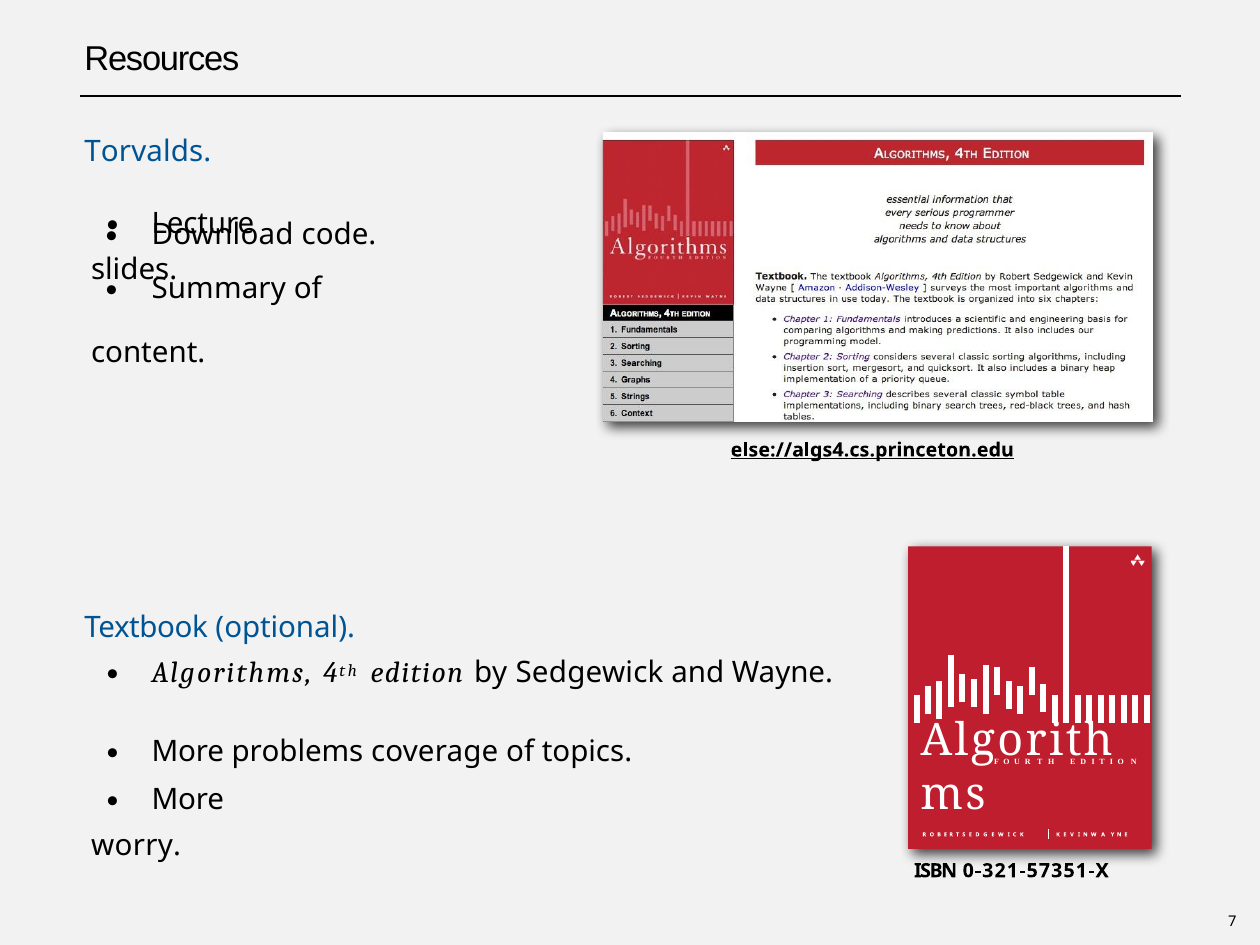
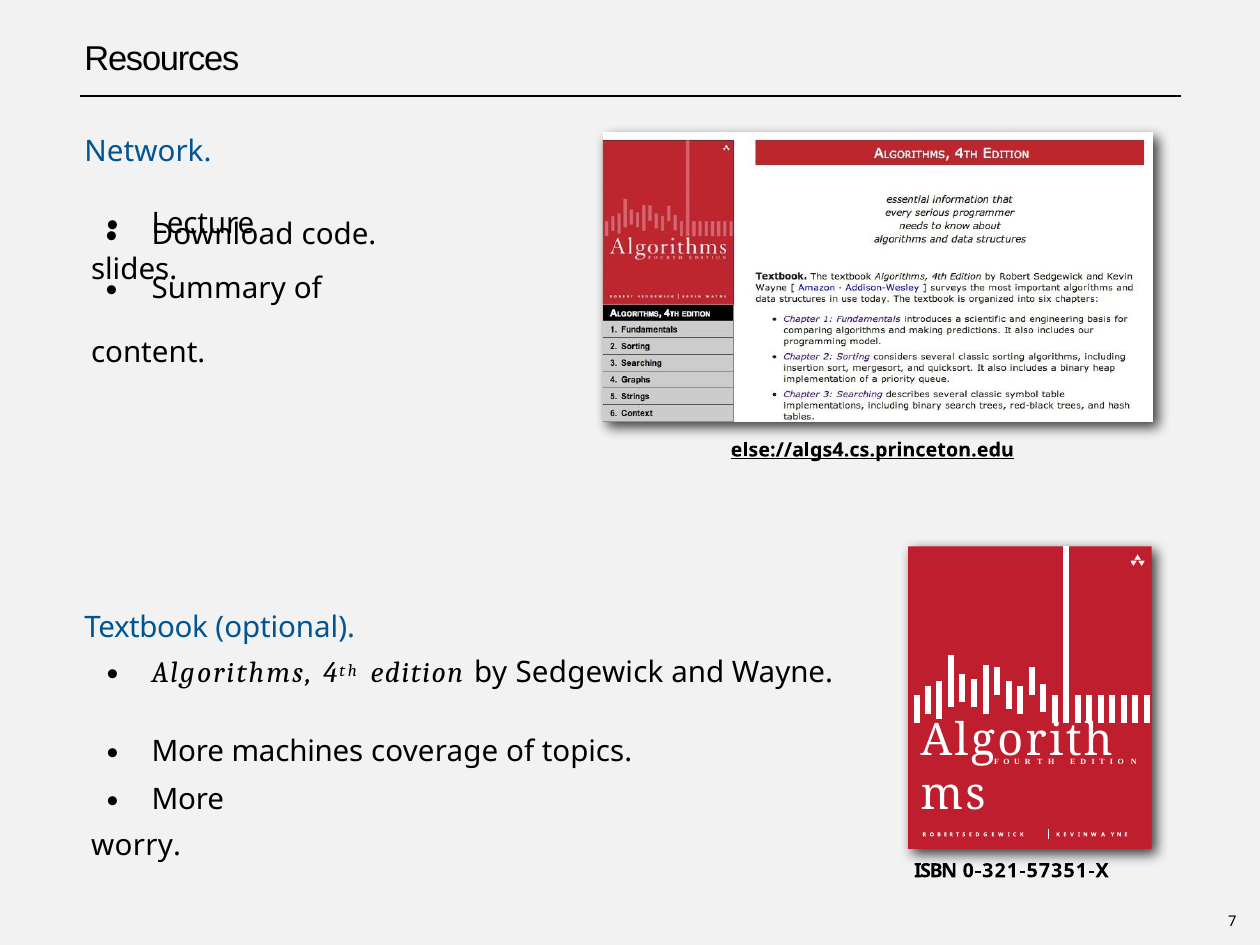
Torvalds: Torvalds -> Network (148, 151)
problems: problems -> machines (297, 752)
